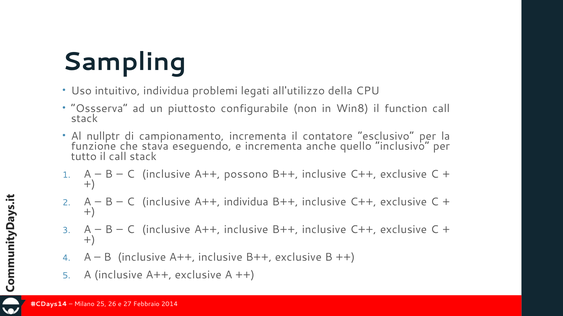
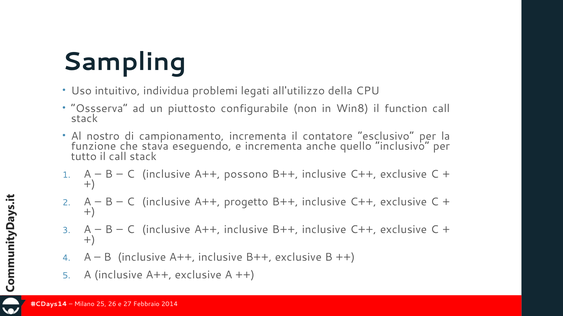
nullptr: nullptr -> nostro (103, 136)
A++ individua: individua -> progetto (246, 202)
